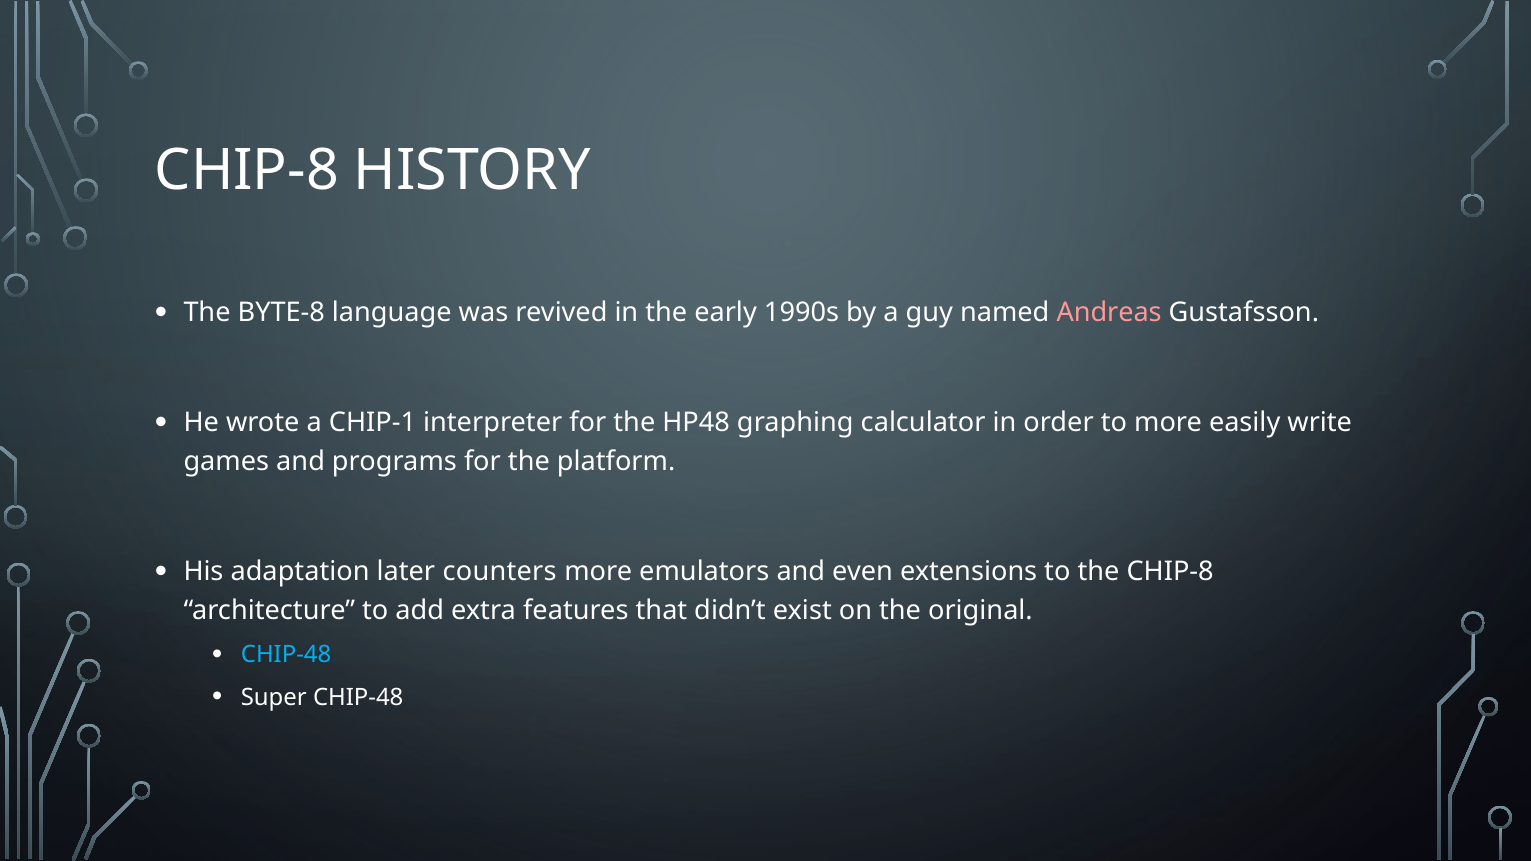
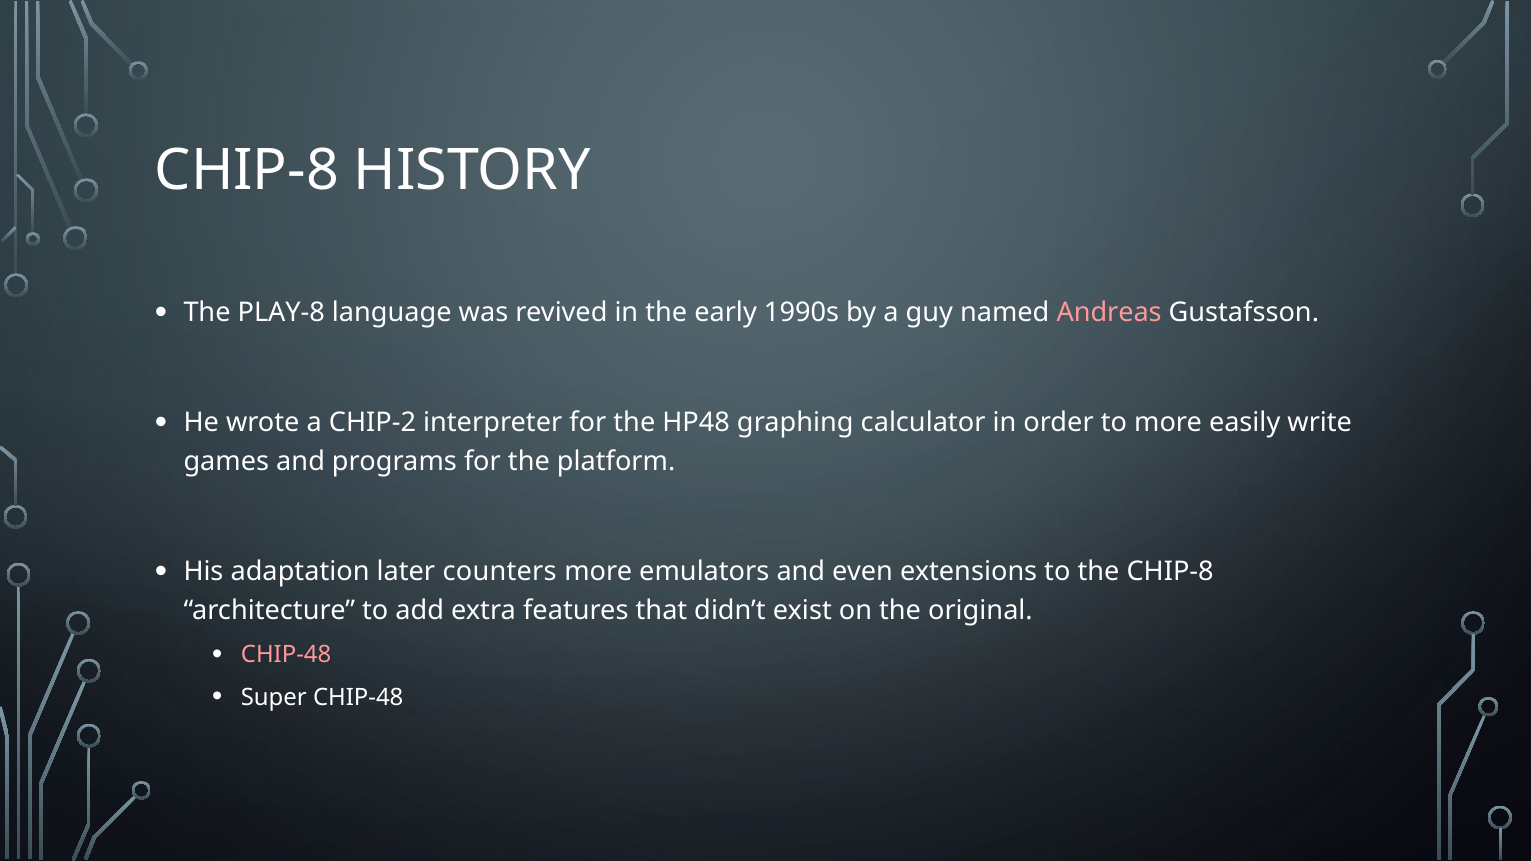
BYTE-8: BYTE-8 -> PLAY-8 (281, 313)
CHIP-1: CHIP-1 -> CHIP-2 (373, 423)
CHIP-48 colour: light blue -> pink (286, 655)
